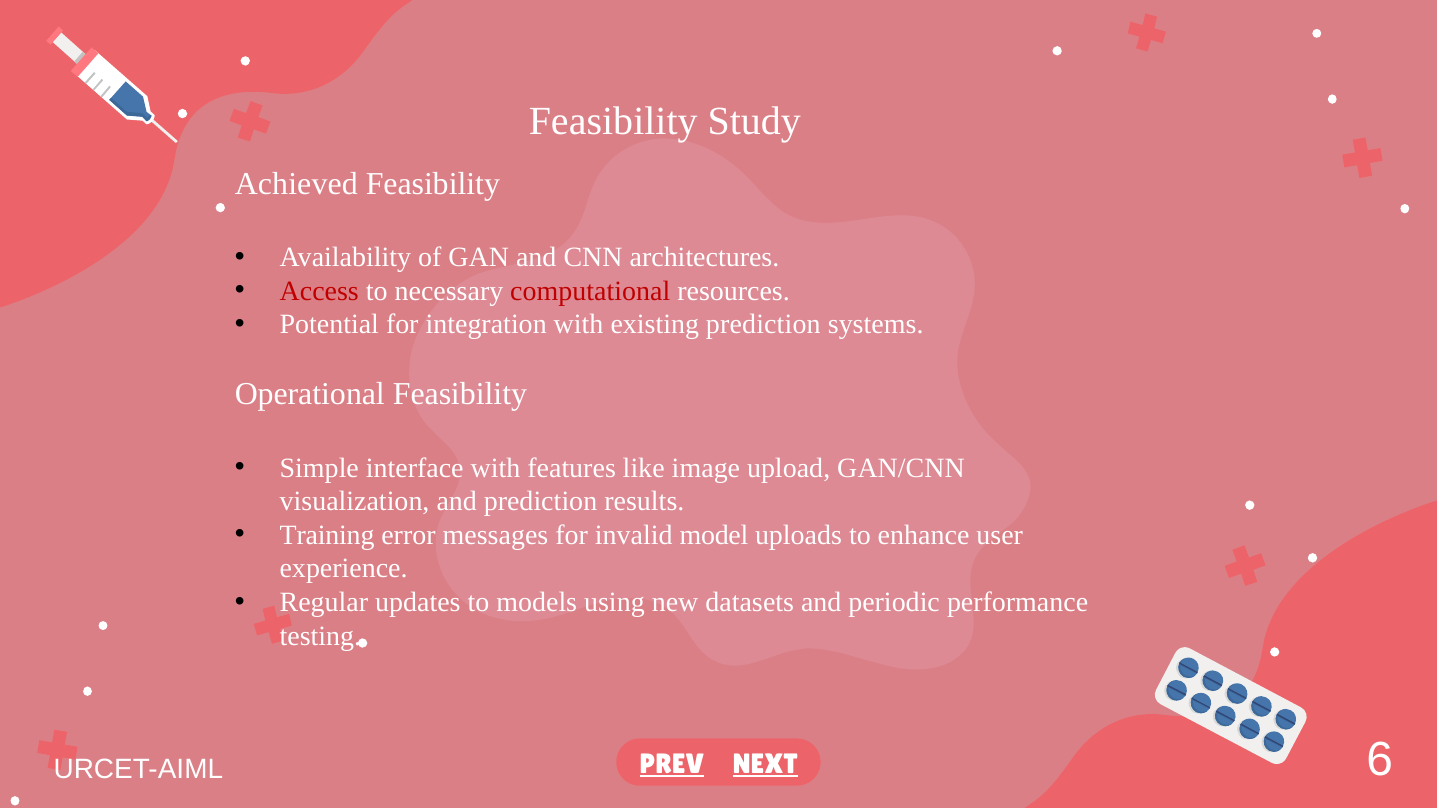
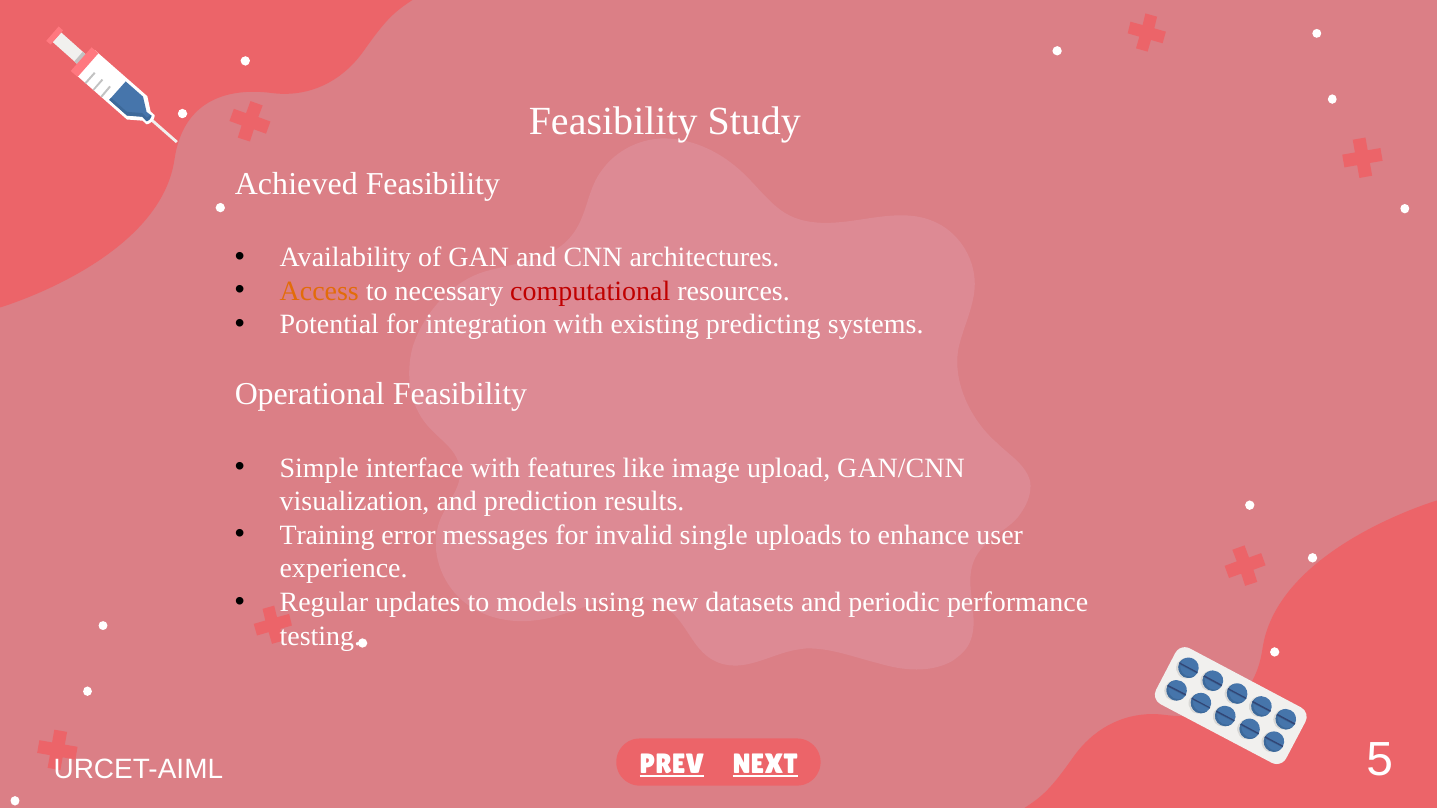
Access colour: red -> orange (319, 291)
existing prediction: prediction -> predicting (763, 325)
model: model -> single (714, 535)
6: 6 -> 5 (1380, 760)
